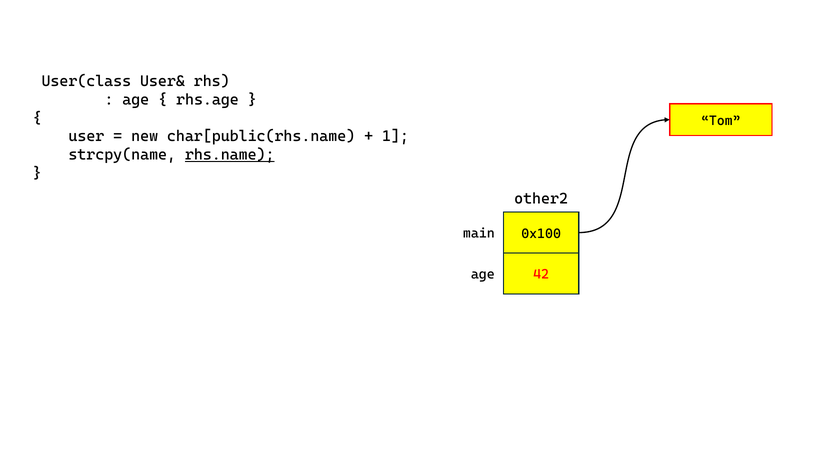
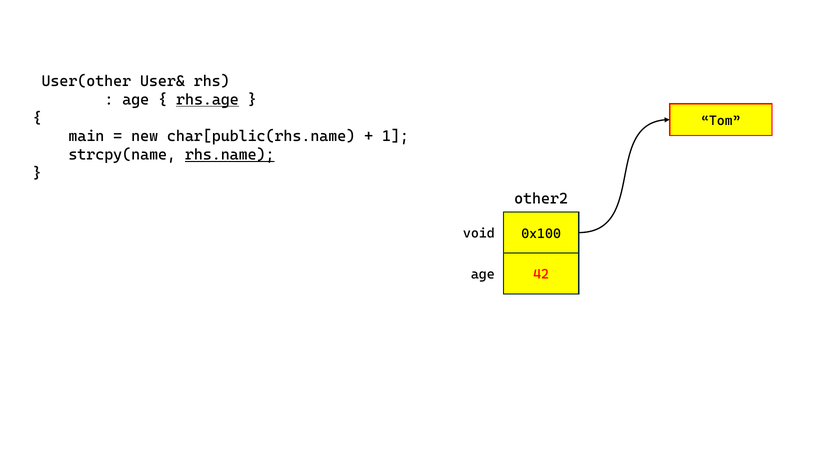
User(class: User(class -> User(other (86, 81)
rhs.age underline: none -> present (207, 100)
user: user -> main (86, 136)
main: main -> void (479, 233)
